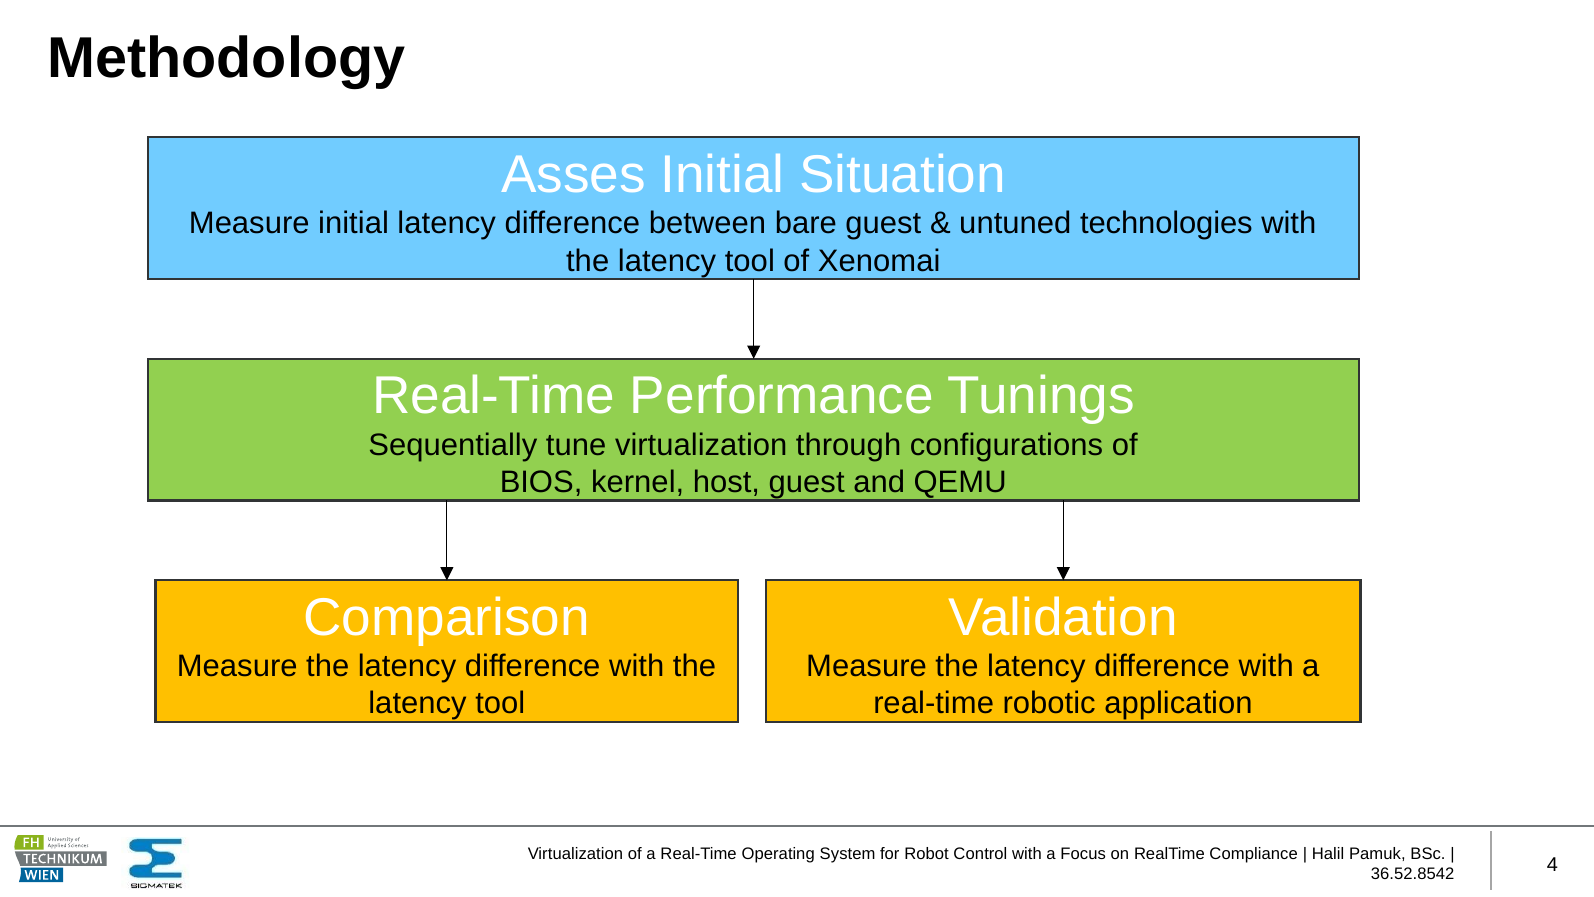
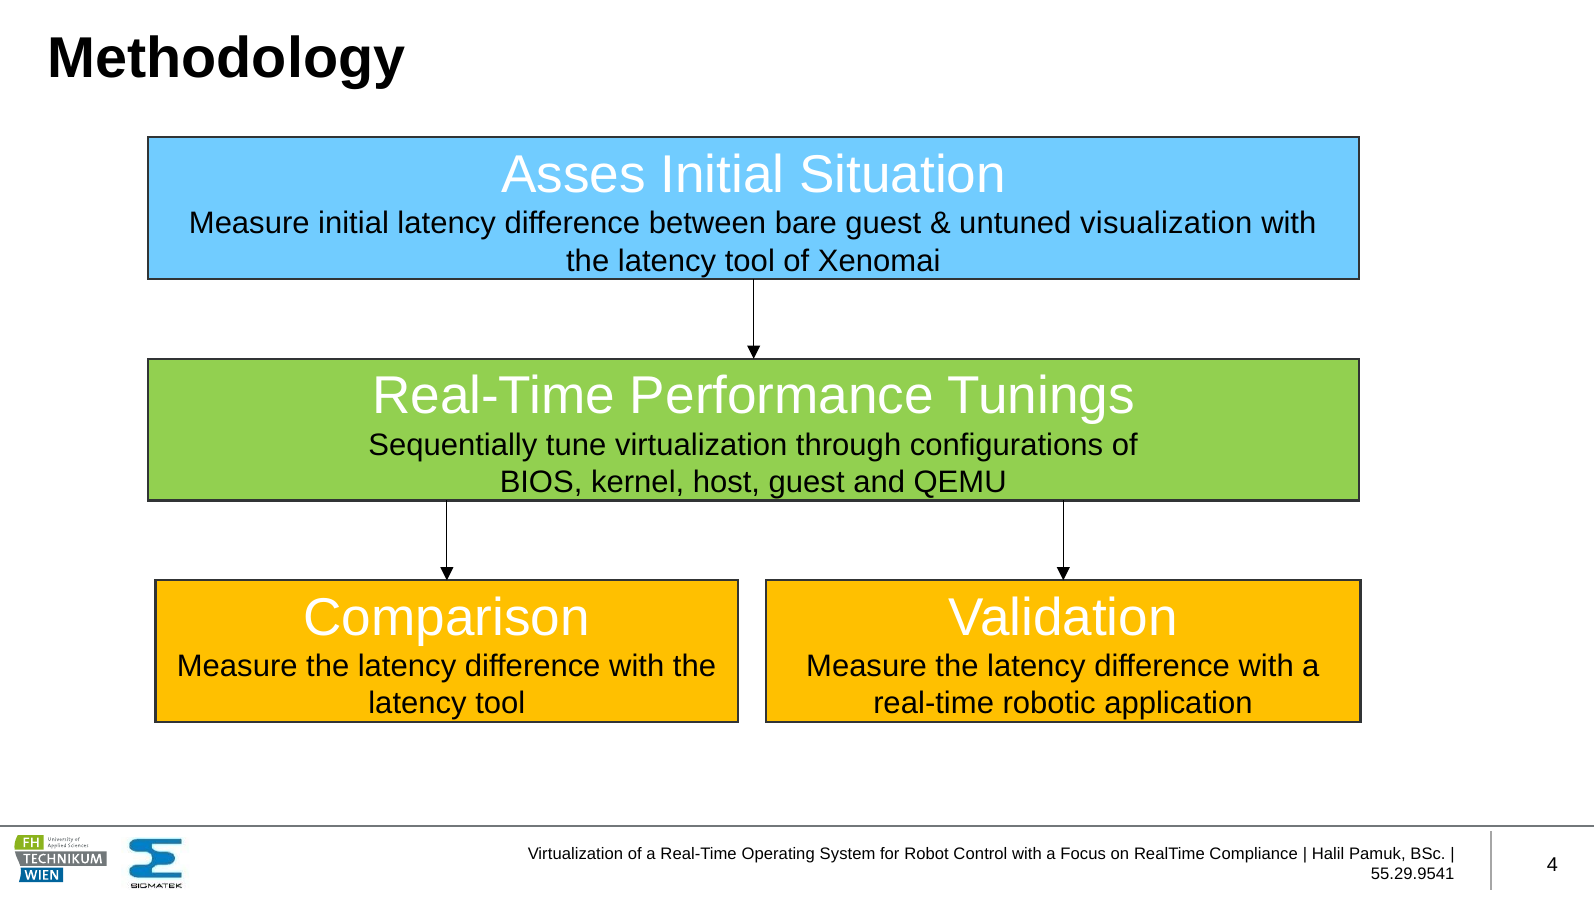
technologies: technologies -> visualization (1166, 223)
36.52.8542: 36.52.8542 -> 55.29.9541 (1413, 874)
